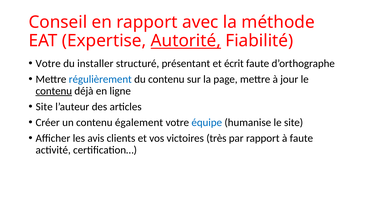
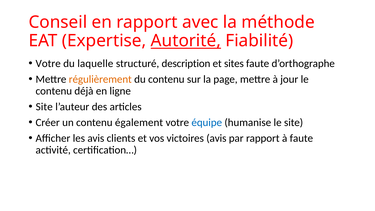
installer: installer -> laquelle (95, 63)
présentant: présentant -> description (186, 63)
écrit: écrit -> sites (234, 63)
régulièrement colour: blue -> orange (100, 79)
contenu underline: present -> none (54, 91)
victoires très: très -> avis (216, 138)
